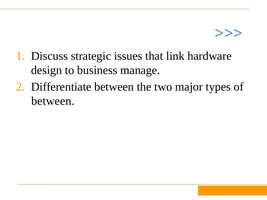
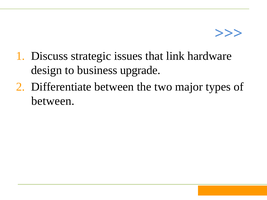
manage: manage -> upgrade (140, 70)
